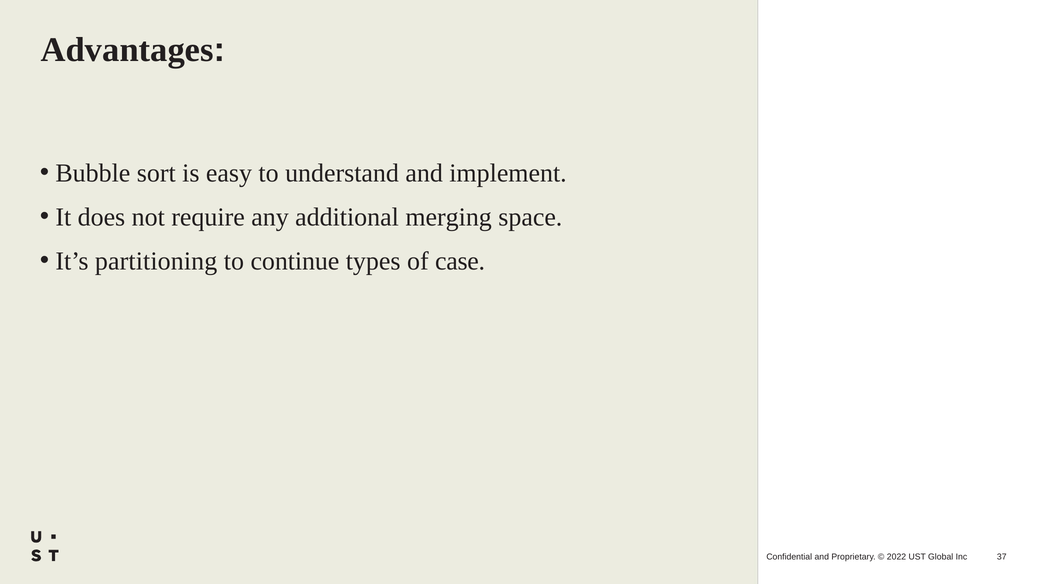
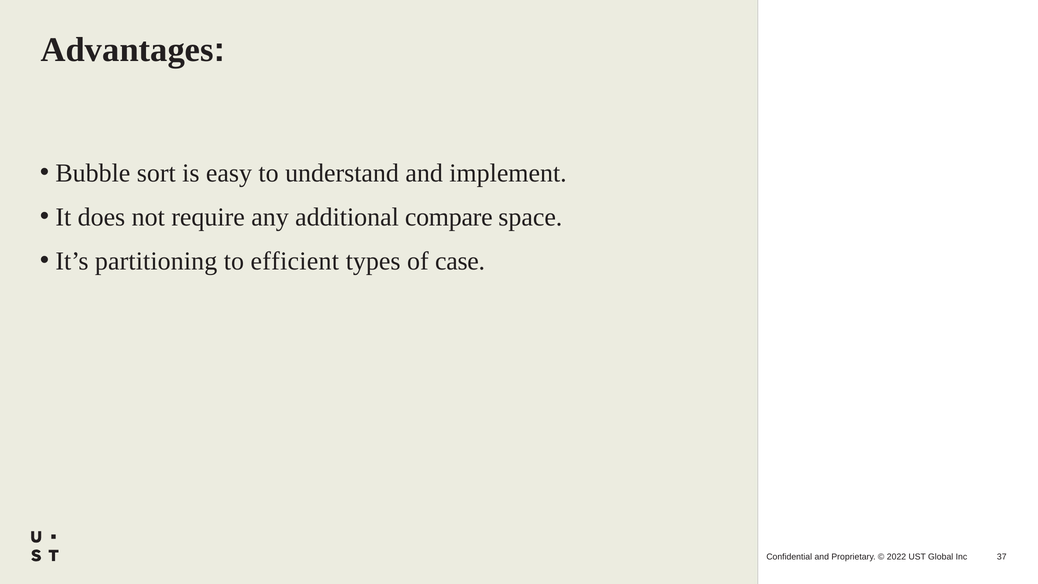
merging: merging -> compare (449, 217)
continue: continue -> efficient (295, 261)
